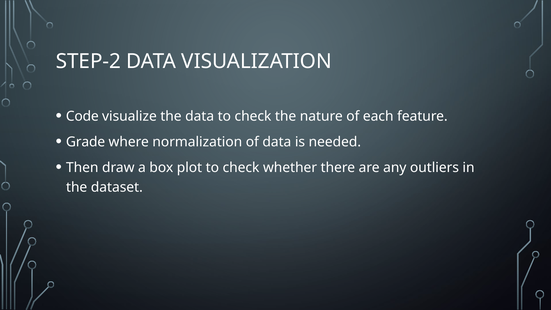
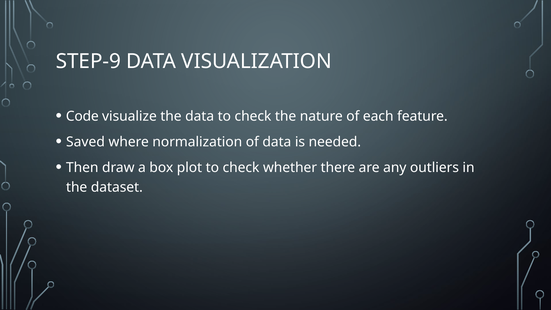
STEP-2: STEP-2 -> STEP-9 (88, 61)
Grade: Grade -> Saved (85, 142)
